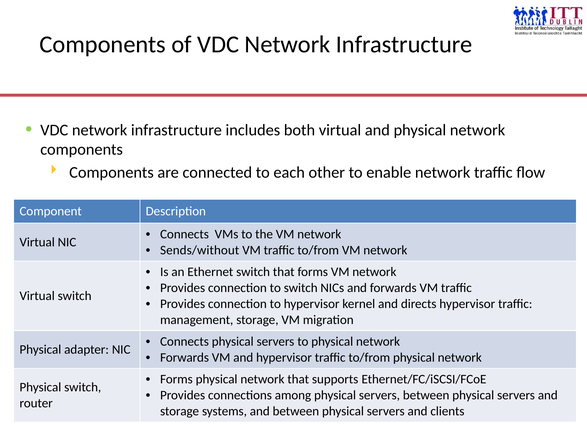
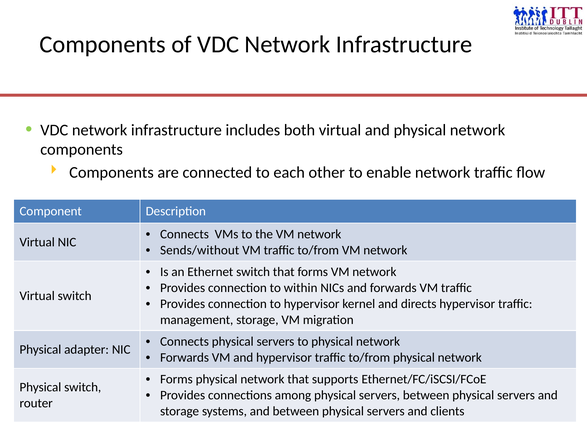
to switch: switch -> within (301, 288)
